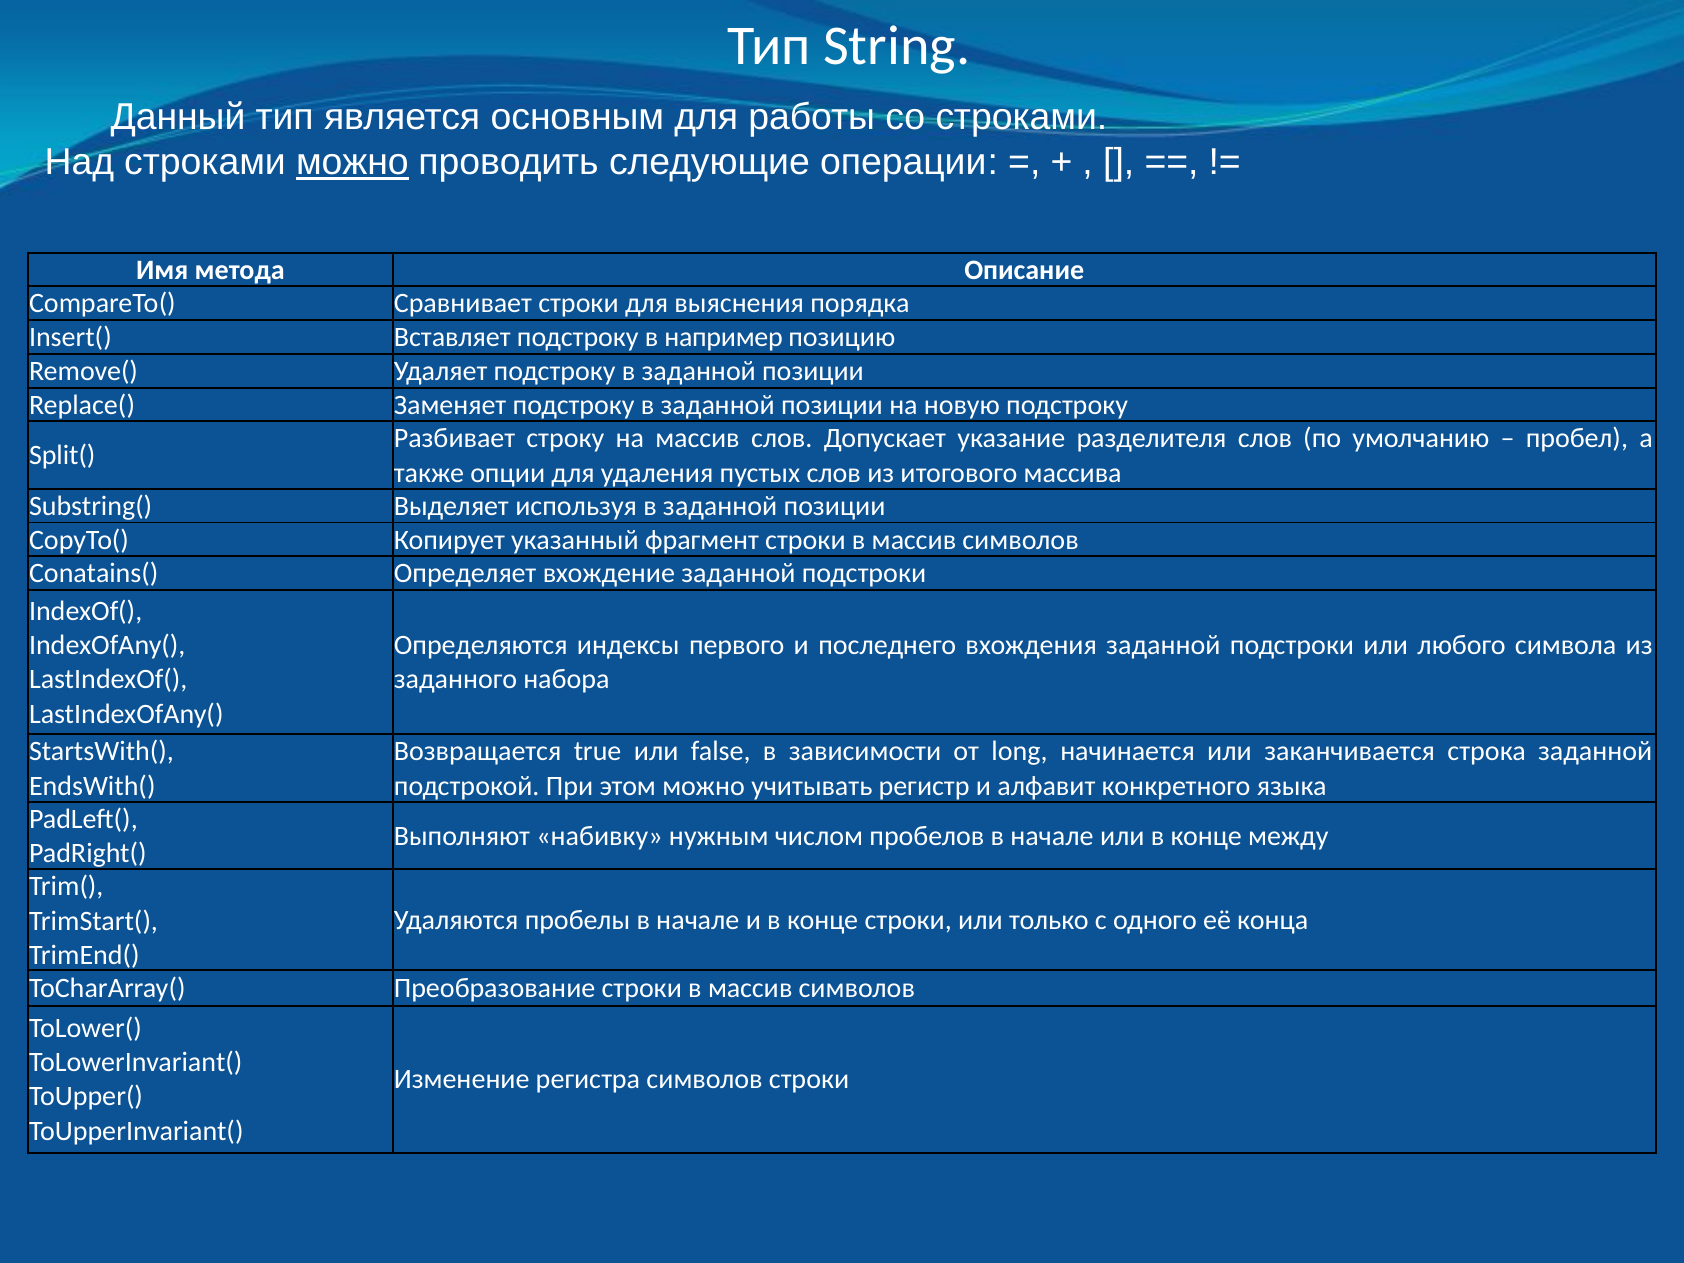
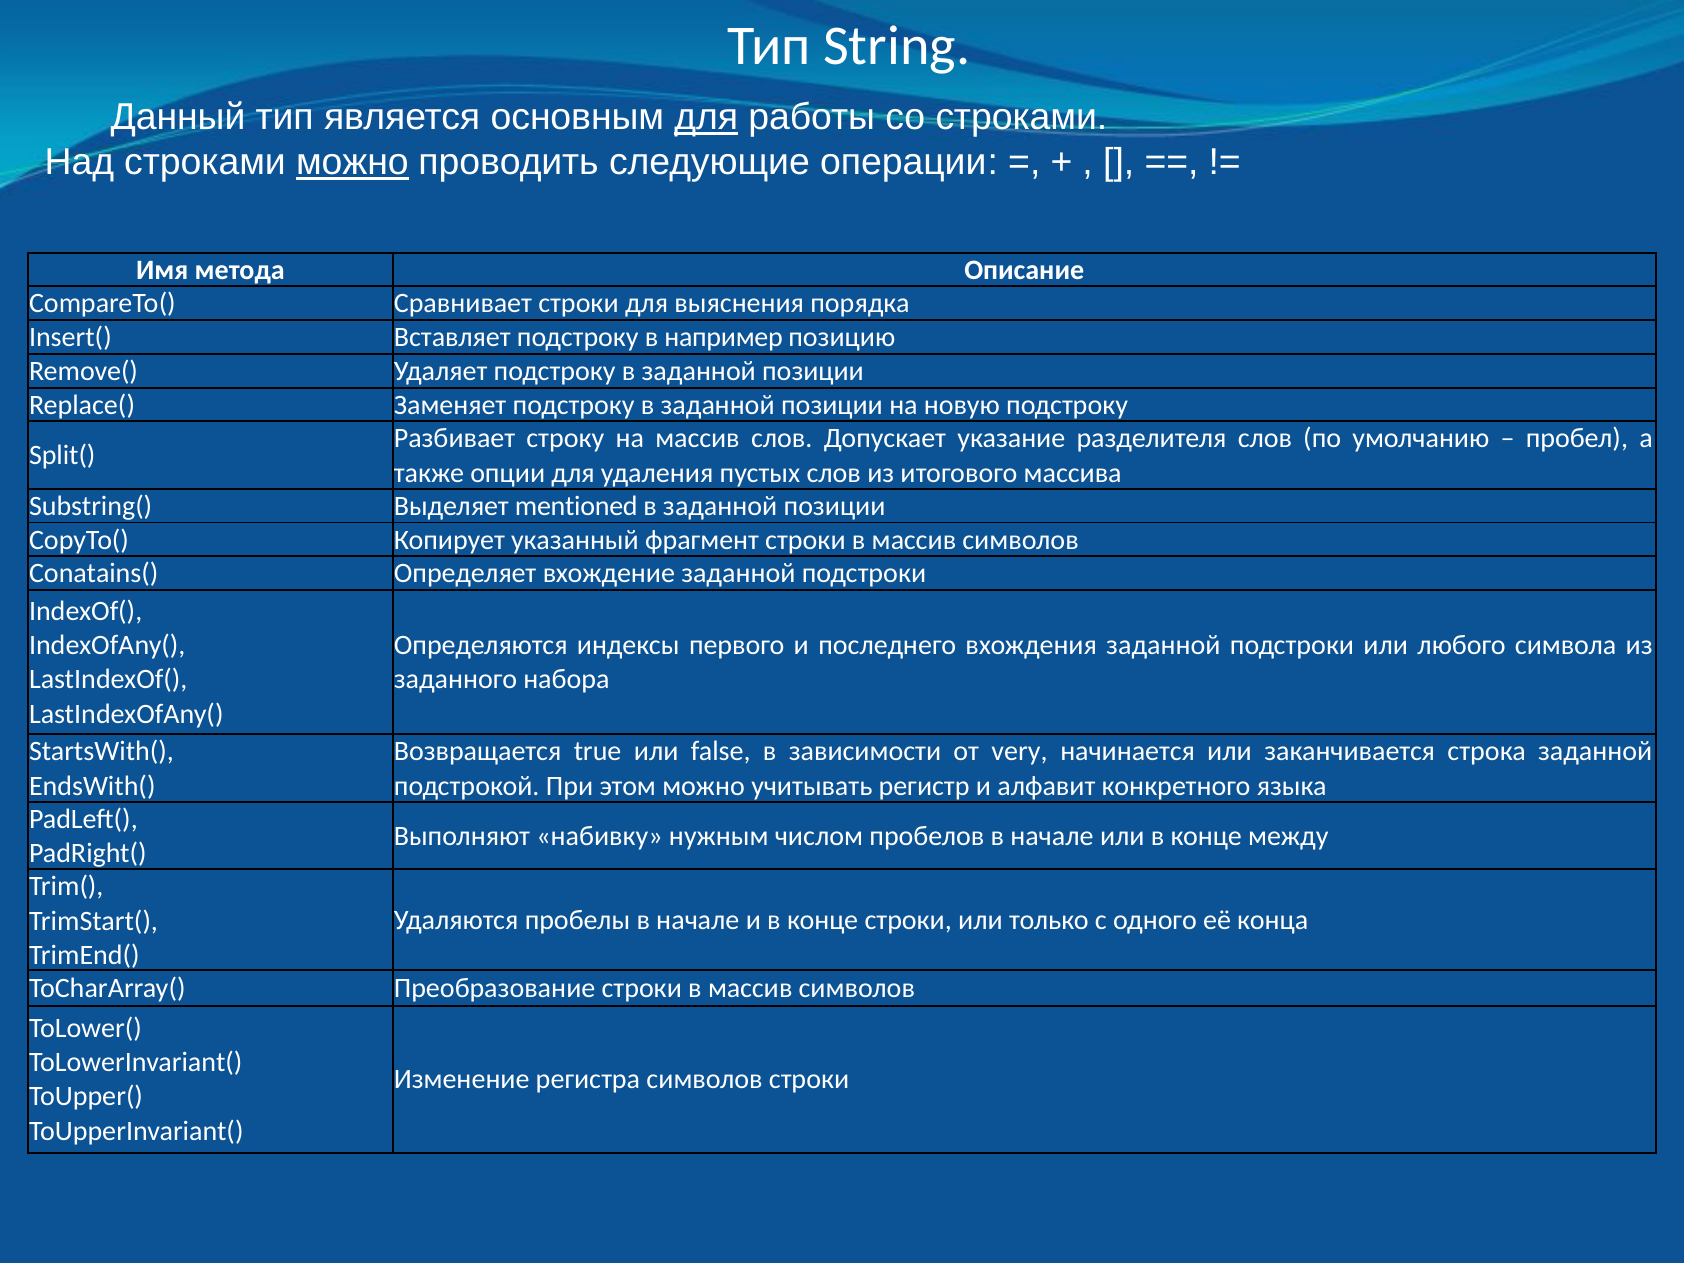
для underline: none -> present (706, 117)
используя: используя -> mentioned (576, 506)
long: long -> very (1020, 752)
